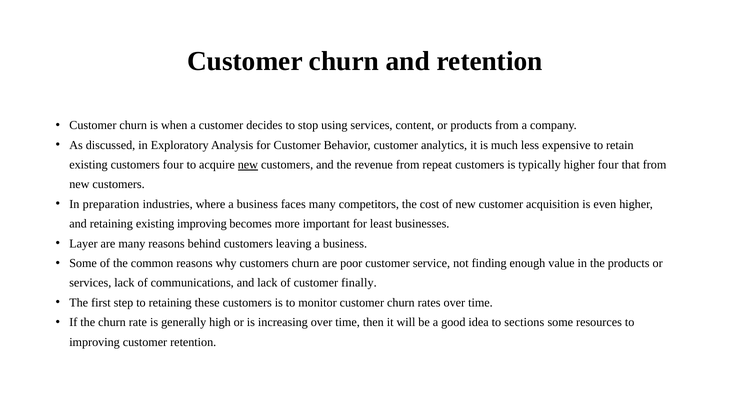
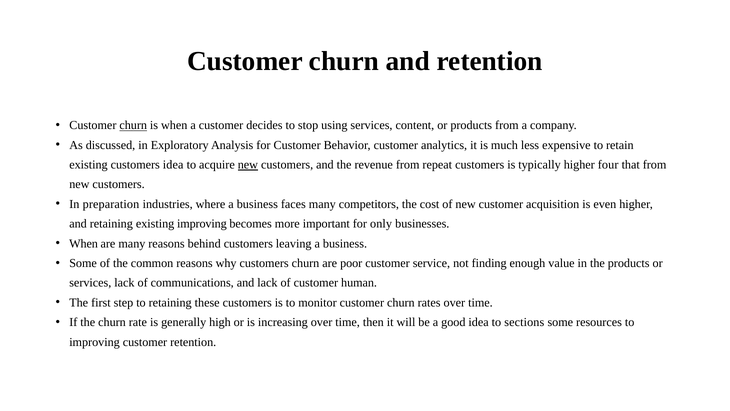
churn underline: none -> present (133, 125)
customers four: four -> idea (173, 165)
least: least -> only (381, 224)
Layer: Layer -> When (84, 243)
finally: finally -> human (359, 283)
